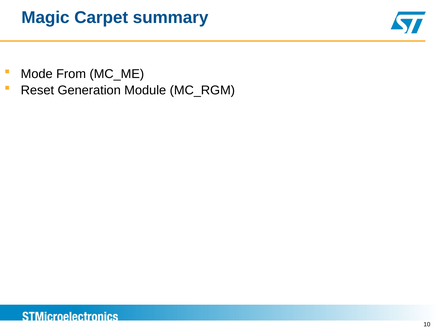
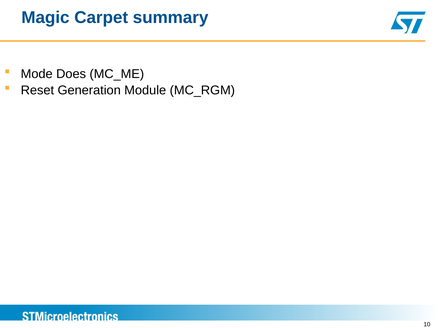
From: From -> Does (71, 74)
